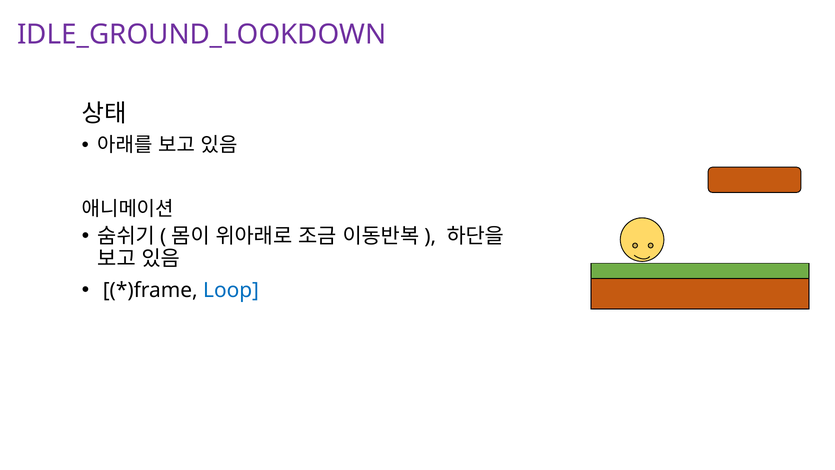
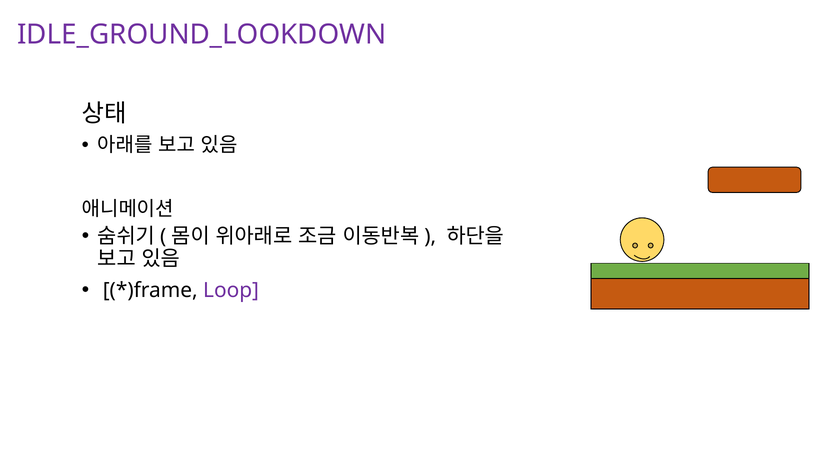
Loop colour: blue -> purple (231, 290)
